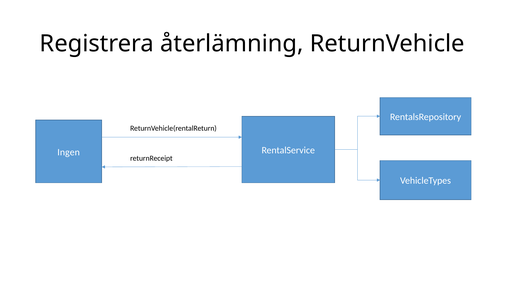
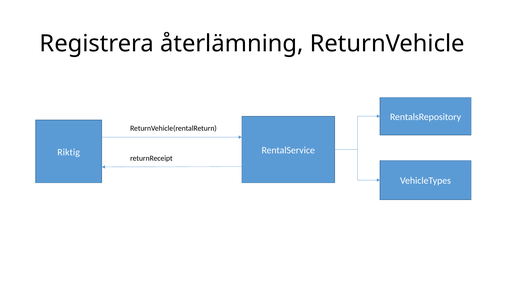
Ingen: Ingen -> Riktig (69, 152)
